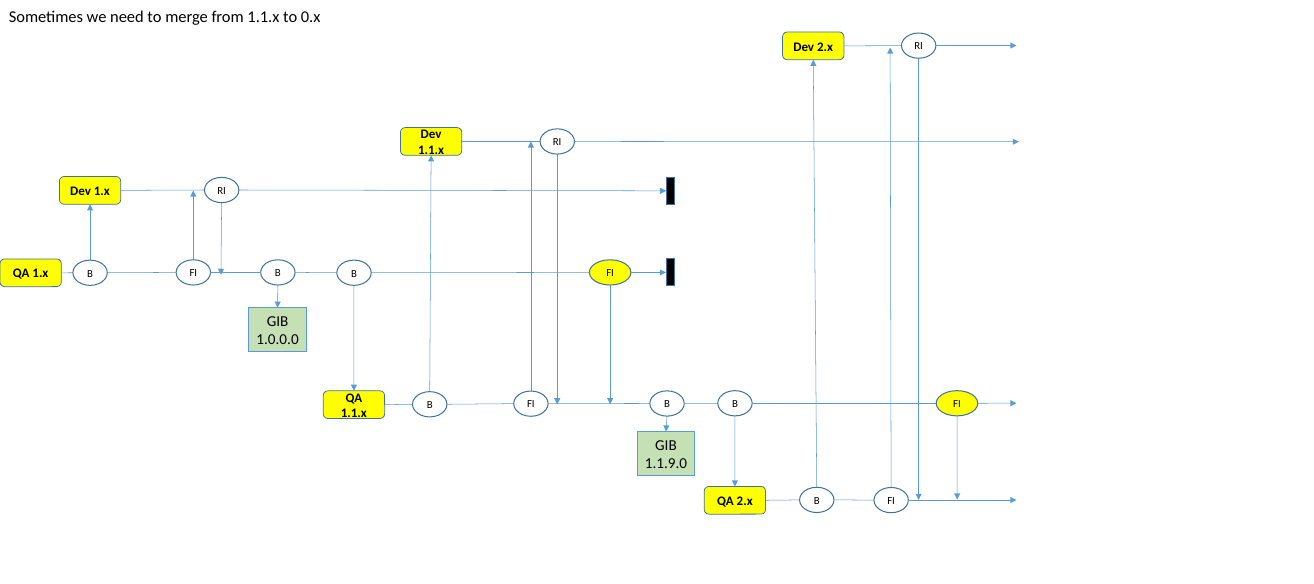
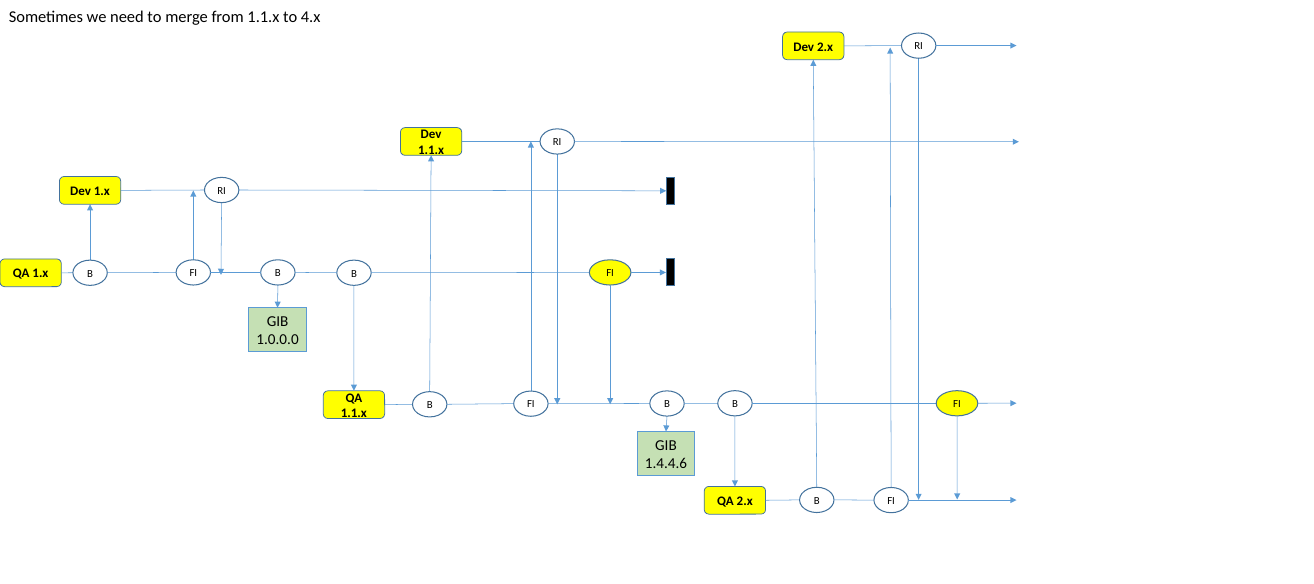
0.x: 0.x -> 4.x (311, 17)
1.1.9.0: 1.1.9.0 -> 1.4.4.6 (666, 463)
